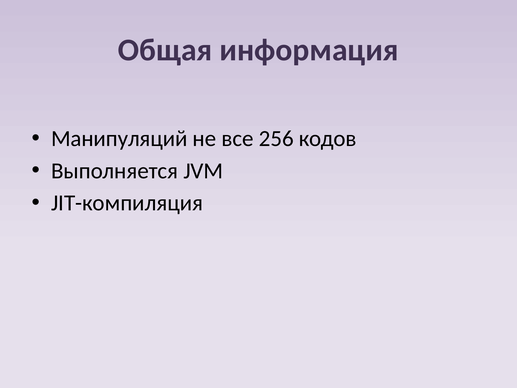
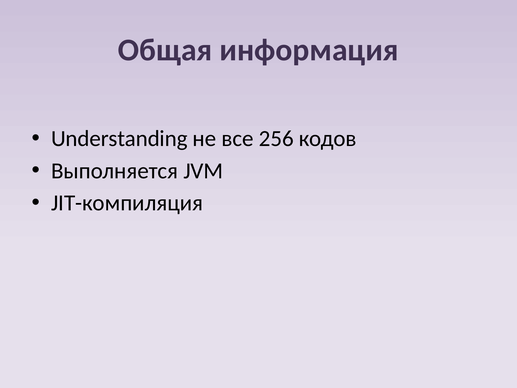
Манипуляций: Манипуляций -> Understanding (119, 139)
